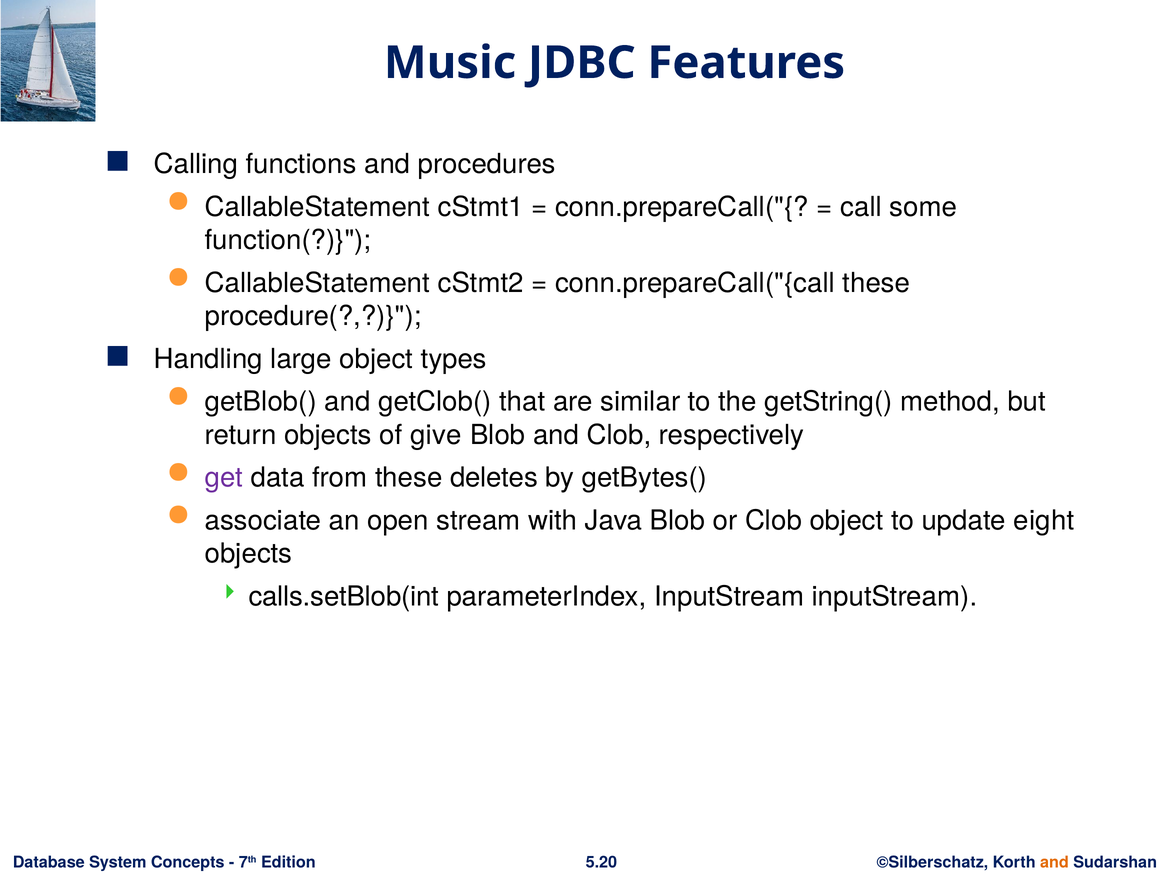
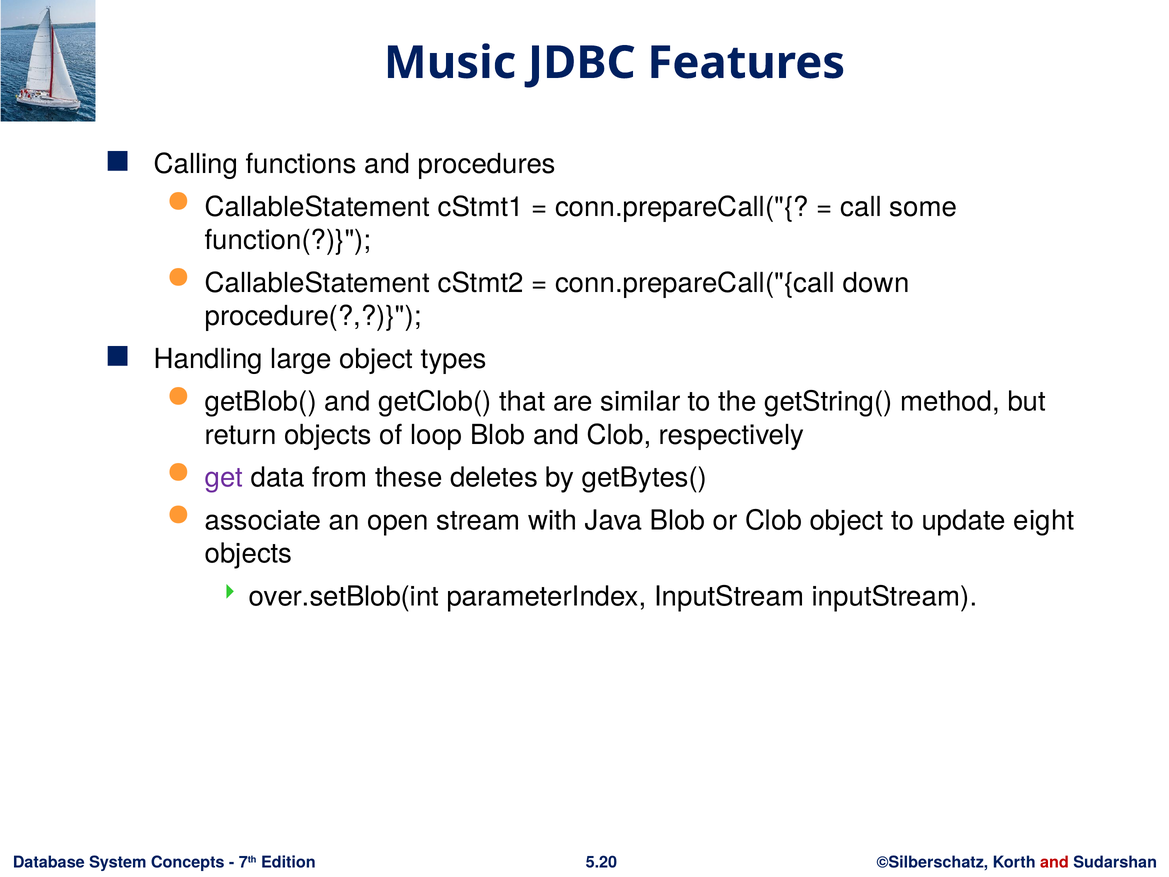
conn.prepareCall("{call these: these -> down (876, 283)
give: give -> loop (436, 435)
calls.setBlob(int: calls.setBlob(int -> over.setBlob(int (344, 596)
and colour: orange -> red (1054, 862)
